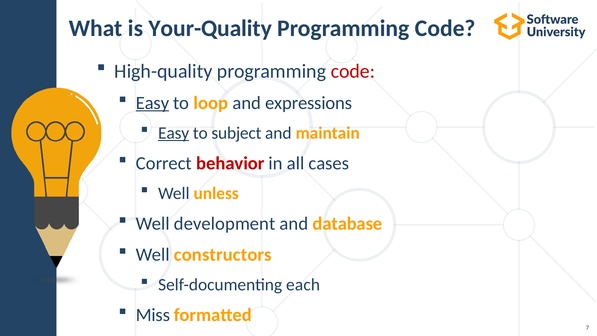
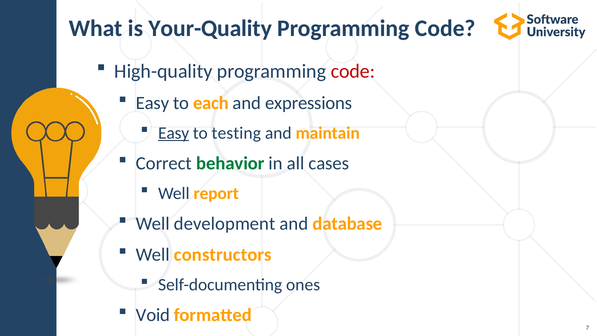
Easy underline: present -> none (153, 103)
loop: loop -> each (211, 103)
subject: subject -> testing (236, 133)
behavior colour: red -> green (230, 163)
unless: unless -> report (216, 193)
each: each -> ones (303, 285)
Miss: Miss -> Void (153, 315)
